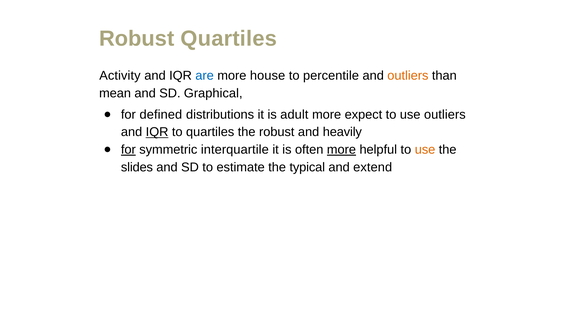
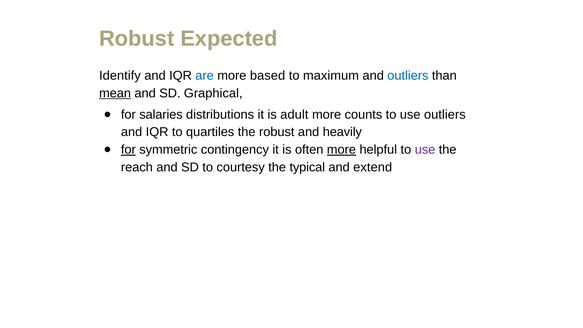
Robust Quartiles: Quartiles -> Expected (229, 39)
Activity: Activity -> Identify (120, 76)
house: house -> based (268, 76)
percentile: percentile -> maximum (331, 76)
outliers colour: orange -> blue (408, 76)
mean underline: none -> present (115, 93)
defined: defined -> salaries (161, 115)
expect: expect -> counts (363, 115)
IQR underline: present -> none (157, 132)
interquartile: interquartile -> contingency (235, 150)
use colour: orange -> purple (425, 150)
slides: slides -> reach (137, 167)
estimate: estimate -> courtesy (241, 167)
